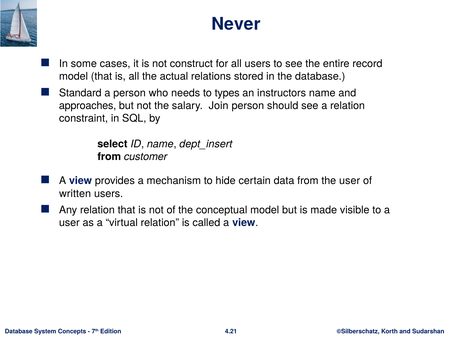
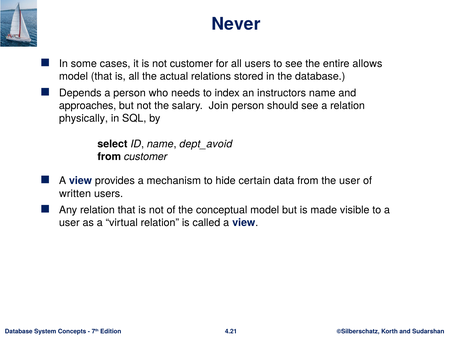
not construct: construct -> customer (191, 64)
record: record -> allows (367, 64)
Standard: Standard -> Depends (80, 93)
types: types -> index (227, 93)
constraint: constraint -> physically (84, 118)
dept_insert: dept_insert -> dept_avoid (206, 144)
